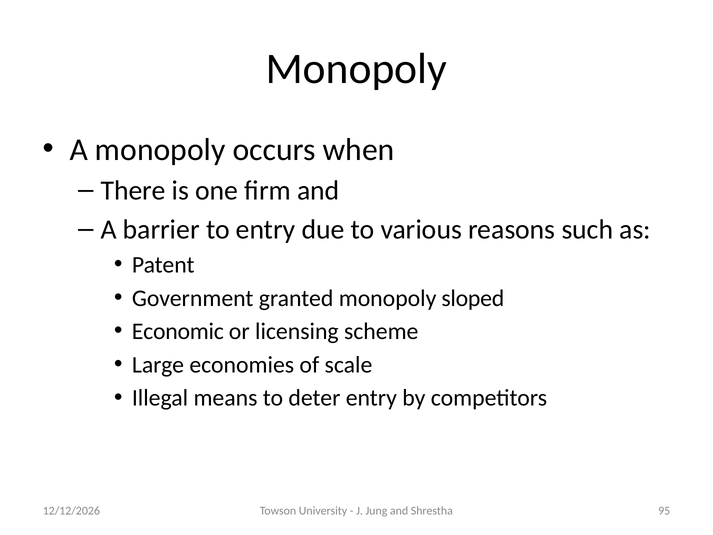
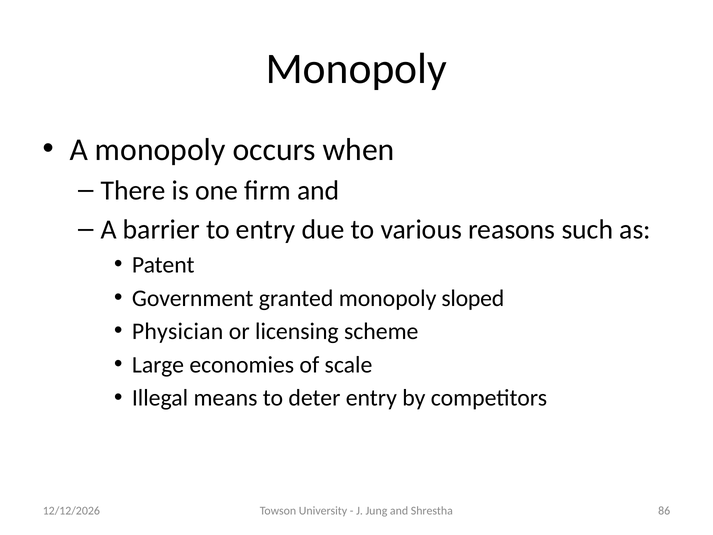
Economic: Economic -> Physician (178, 331)
95: 95 -> 86 (664, 511)
